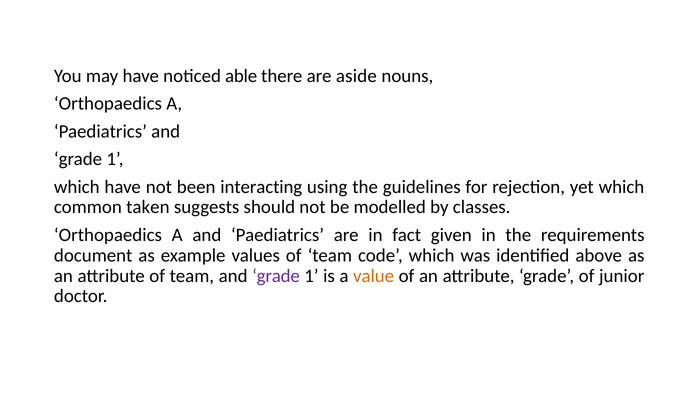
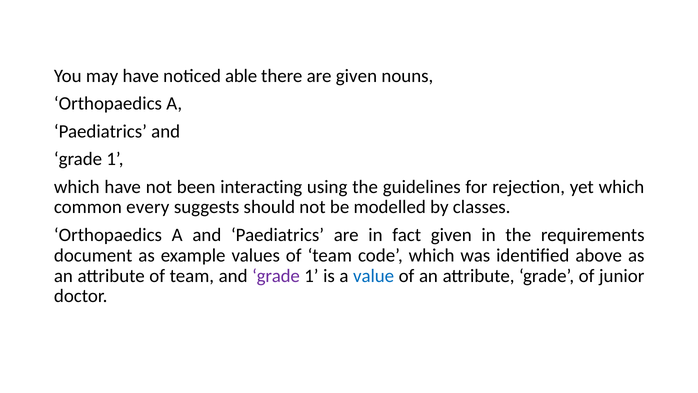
are aside: aside -> given (356, 76)
taken: taken -> every (148, 207)
value colour: orange -> blue (374, 276)
